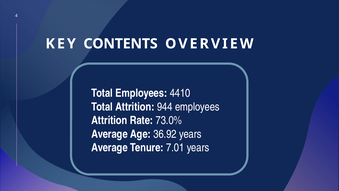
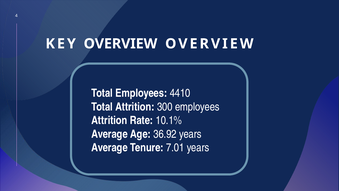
KEY CONTENTS: CONTENTS -> OVERVIEW (121, 44)
944: 944 -> 300 (165, 107)
73.0%: 73.0% -> 10.1% (169, 120)
